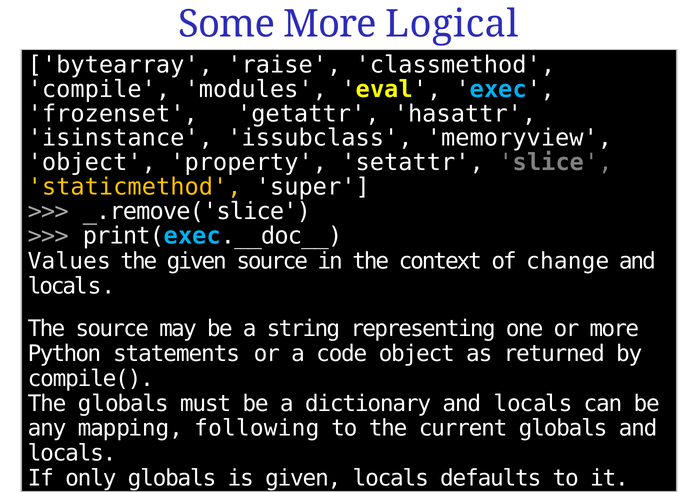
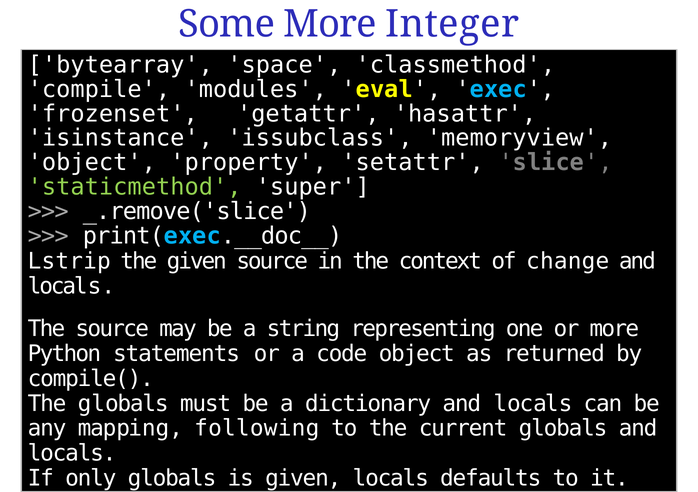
Logical: Logical -> Integer (452, 24)
raise: raise -> space (284, 65)
staticmethod colour: yellow -> light green (135, 187)
Values: Values -> Lstrip (69, 261)
